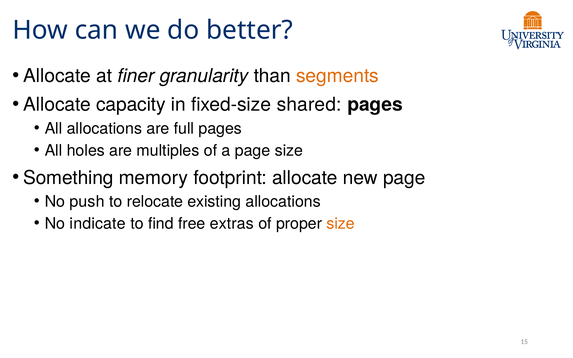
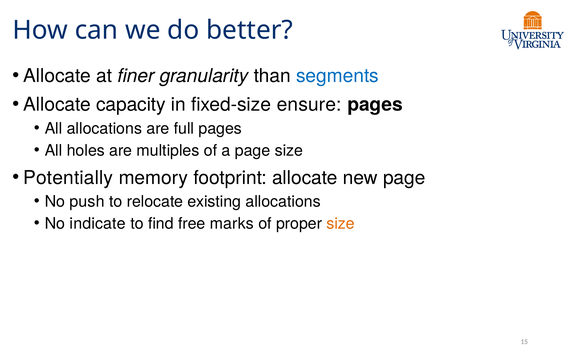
segments colour: orange -> blue (337, 76)
shared: shared -> ensure (309, 105)
Something: Something -> Potentially (68, 178)
extras: extras -> marks (232, 224)
